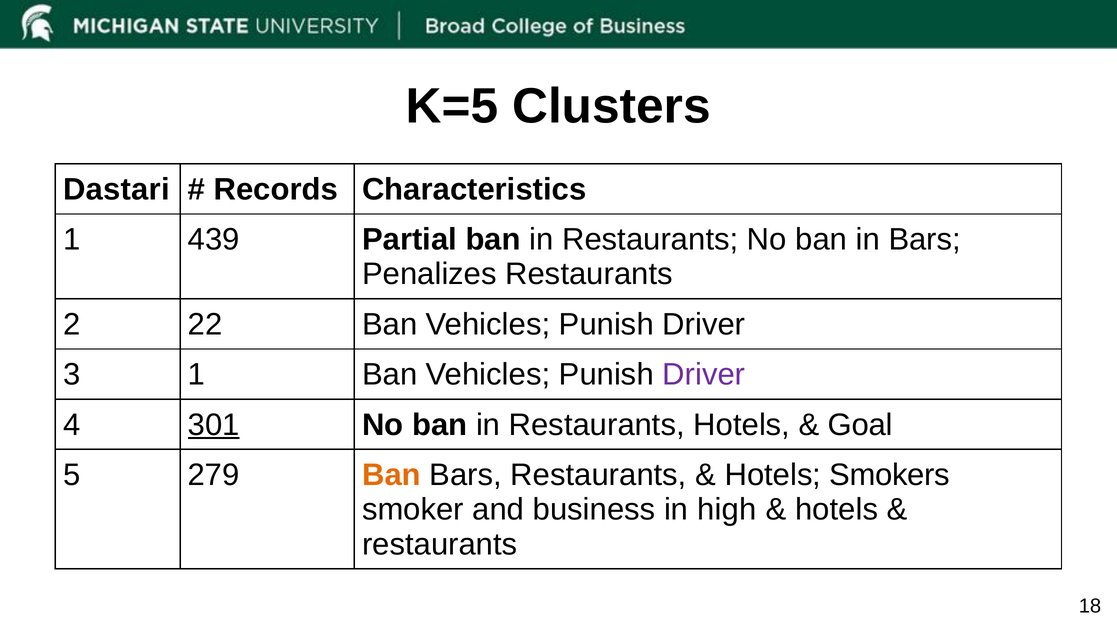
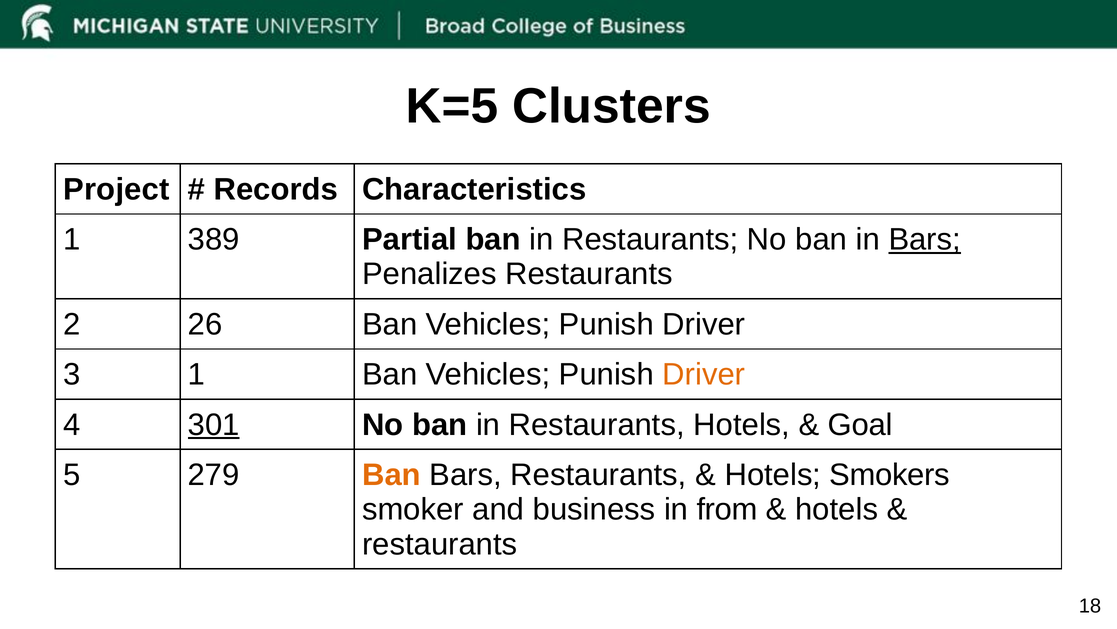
Dastari: Dastari -> Project (116, 189)
439: 439 -> 389 (214, 239)
Bars underline: none -> present (925, 239)
22: 22 -> 26 (205, 324)
Driver colour: purple -> orange (704, 374)
high: high -> from (727, 509)
